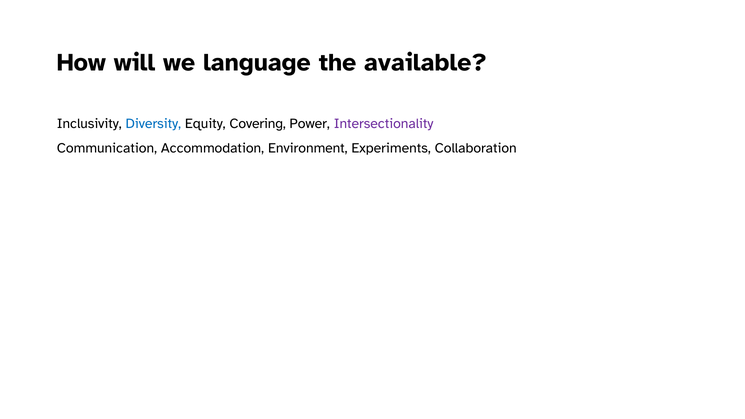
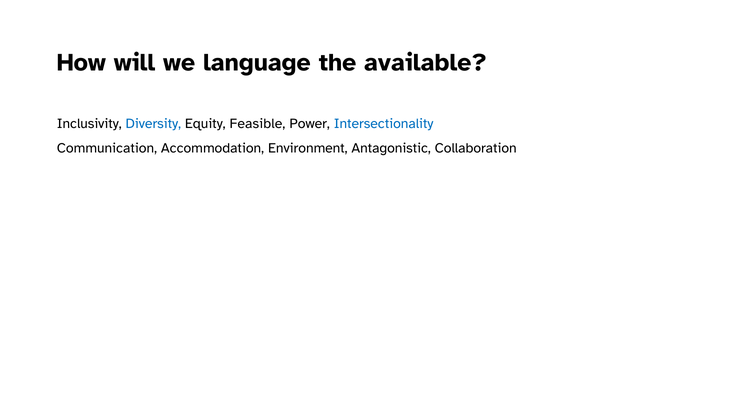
Covering: Covering -> Feasible (257, 124)
Intersectionality colour: purple -> blue (384, 124)
Experiments: Experiments -> Antagonistic (391, 148)
